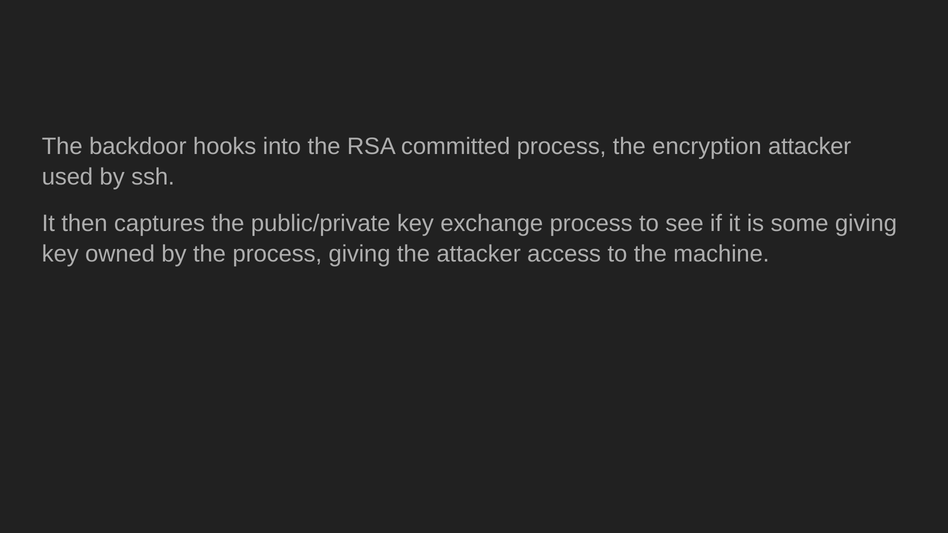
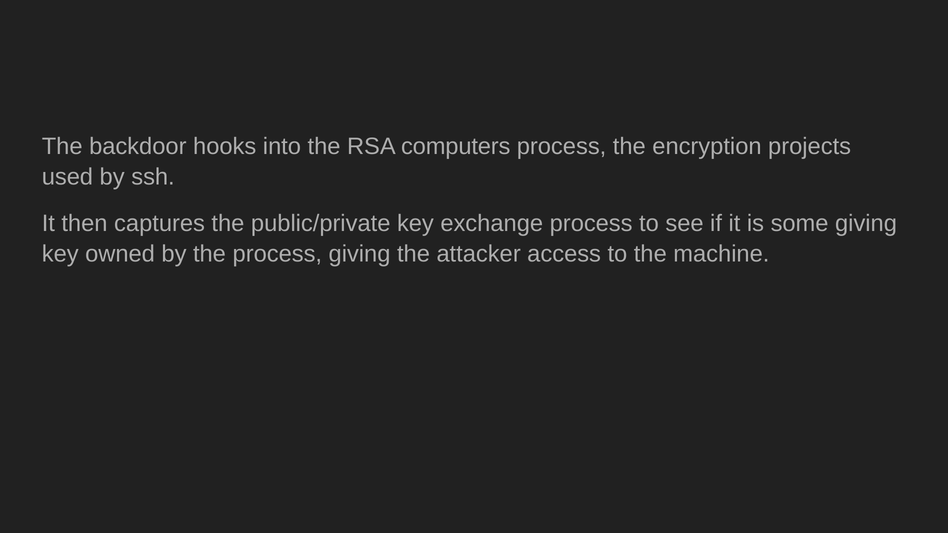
committed: committed -> computers (456, 147)
encryption attacker: attacker -> projects (810, 147)
